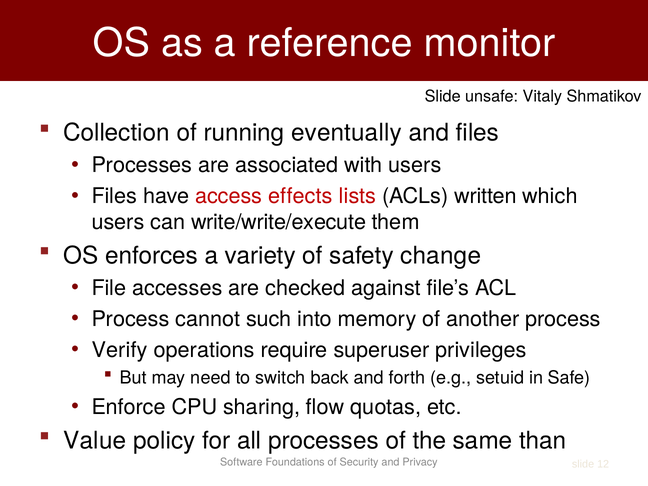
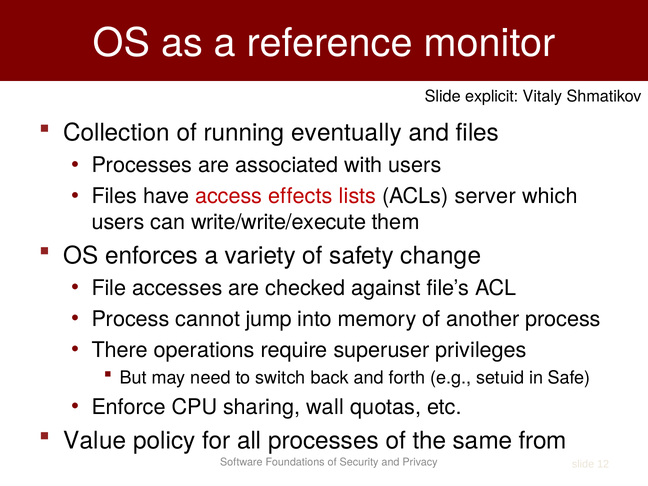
unsafe: unsafe -> explicit (492, 96)
written: written -> server (485, 196)
such: such -> jump (269, 319)
Verify: Verify -> There (120, 350)
flow: flow -> wall (325, 407)
than: than -> from (543, 440)
